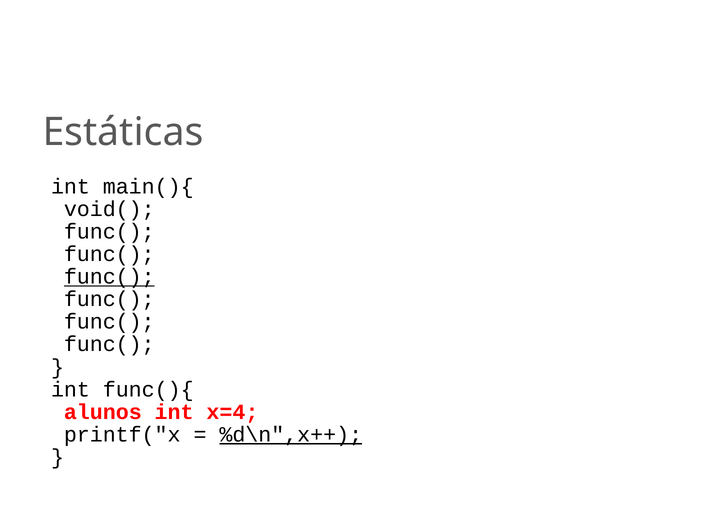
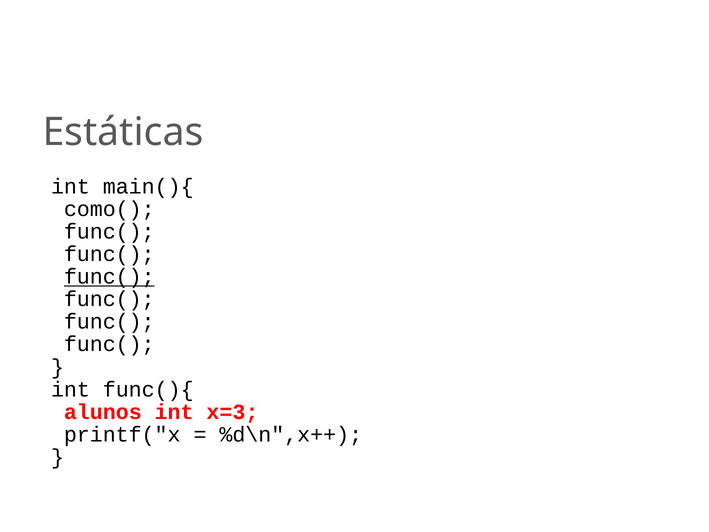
void(: void( -> como( (109, 209)
x=4: x=4 -> x=3 (232, 412)
%d\n",x++ underline: present -> none (291, 434)
